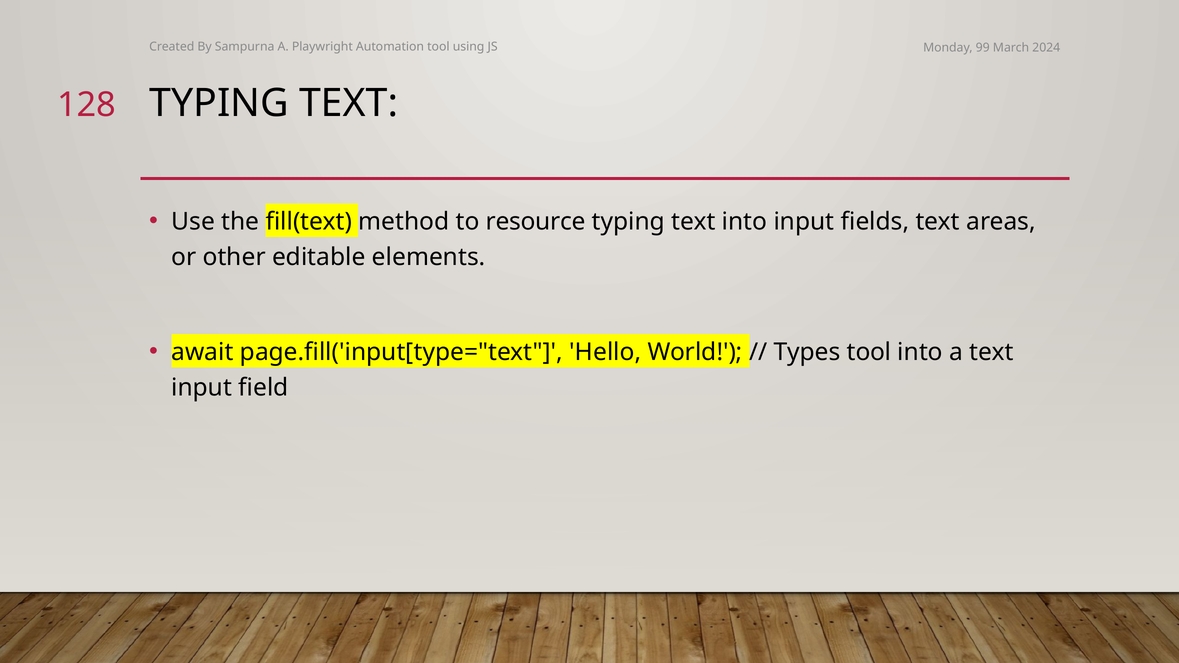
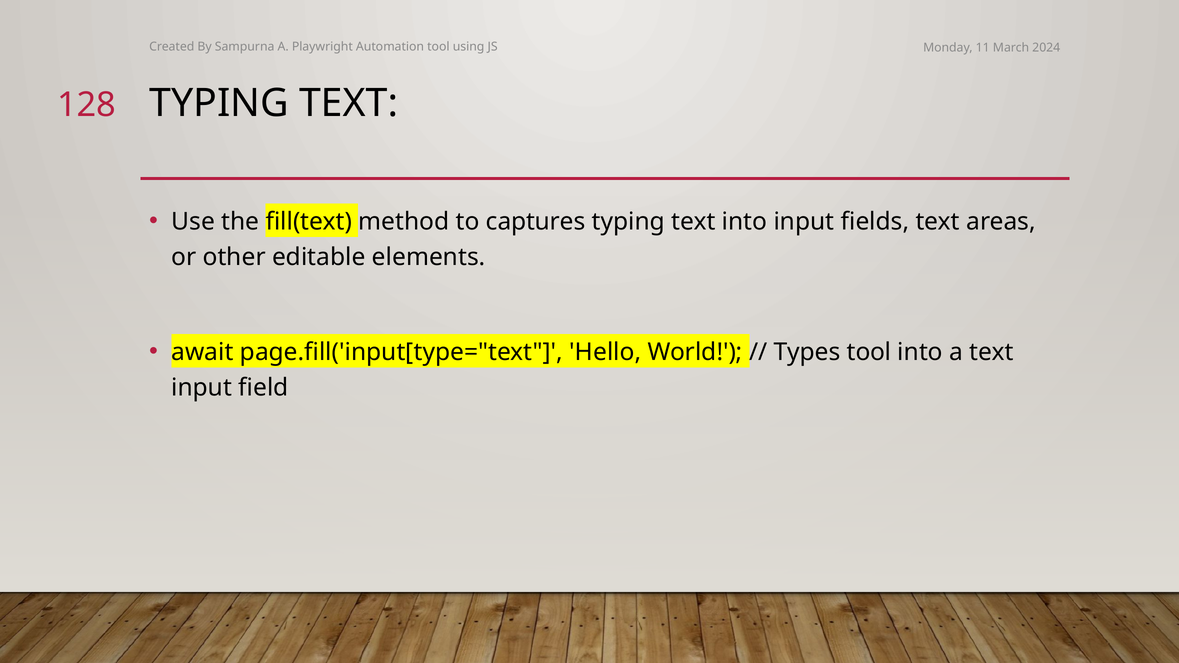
99: 99 -> 11 (983, 48)
resource: resource -> captures (536, 222)
